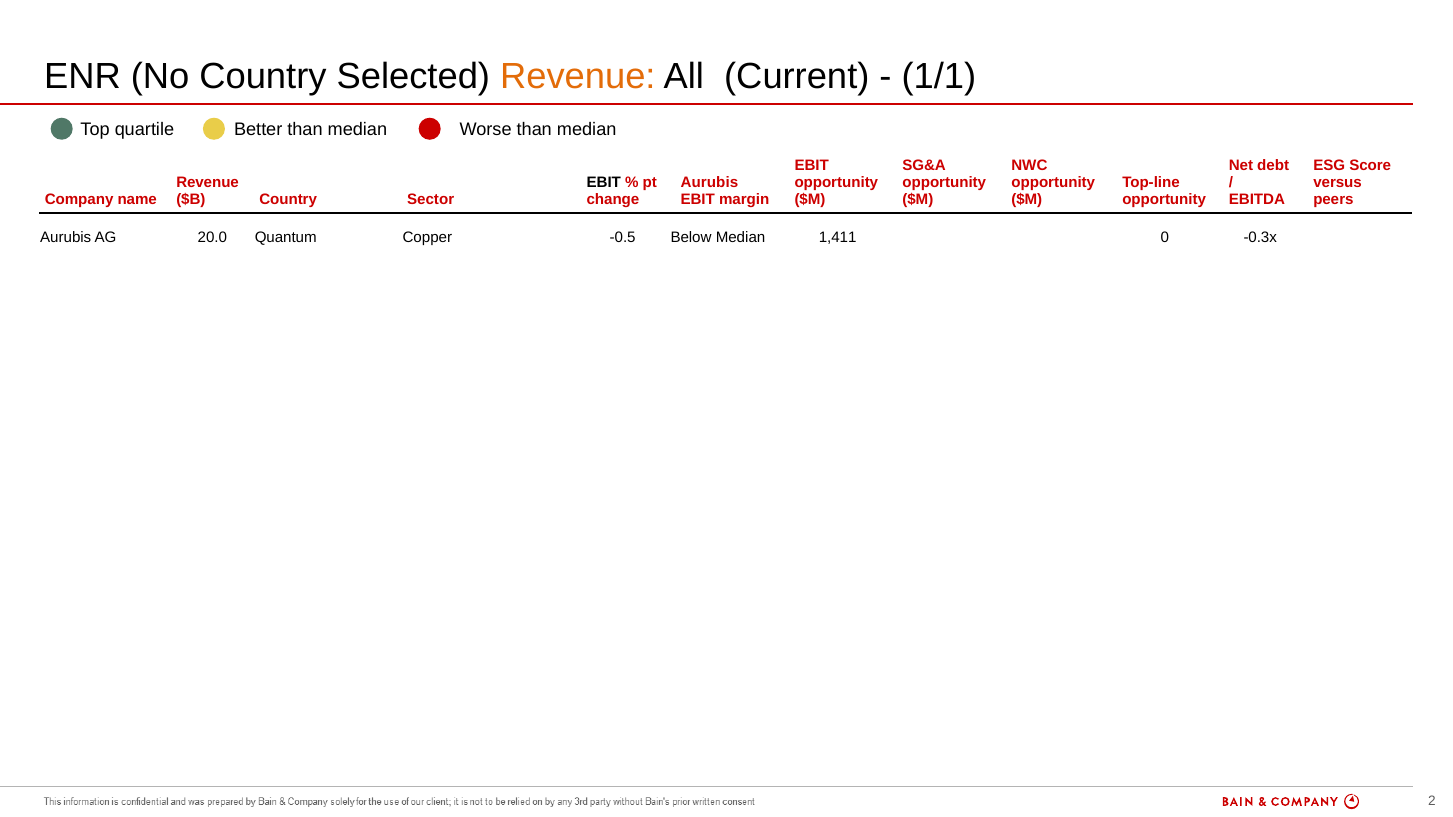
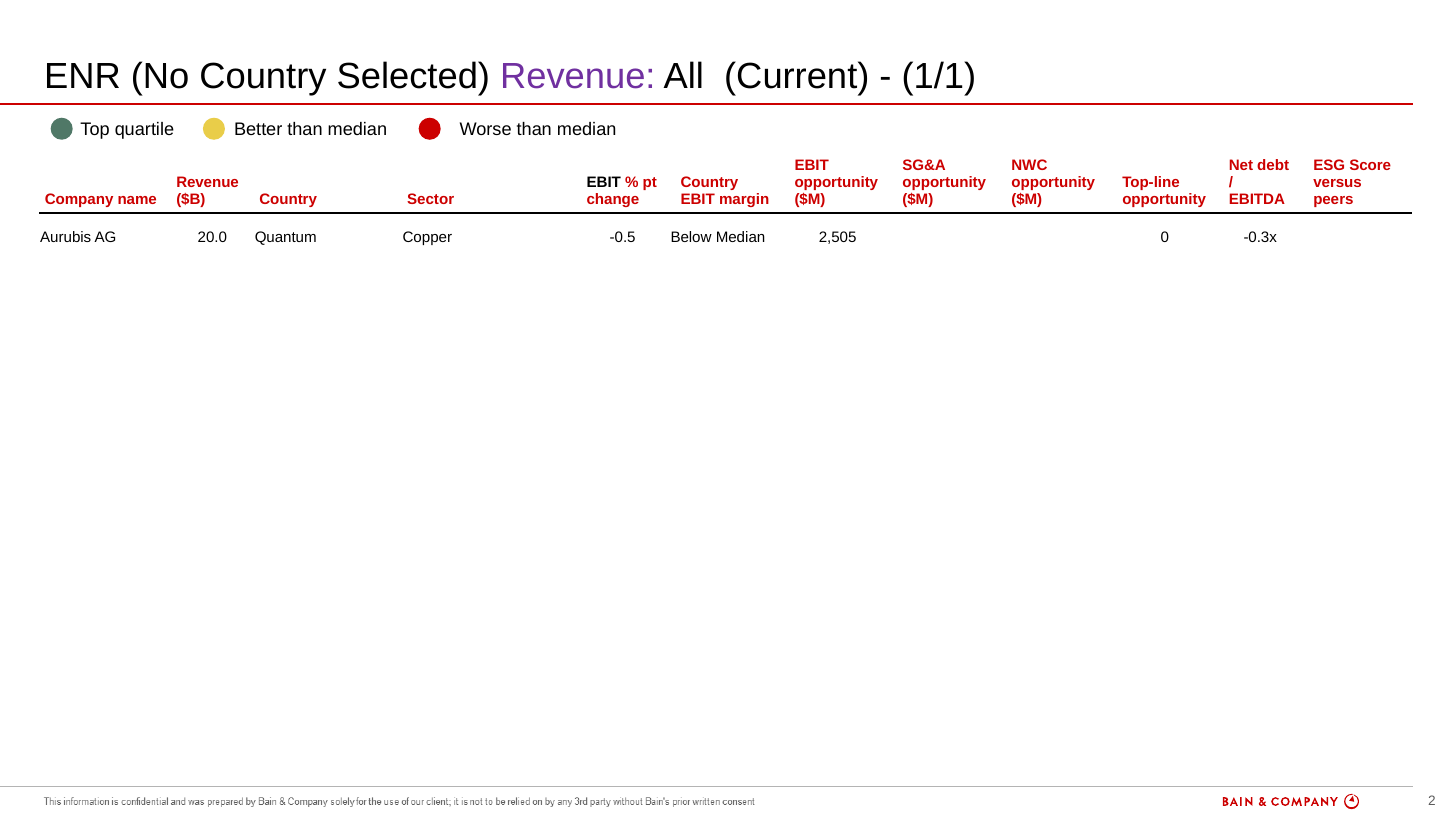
Revenue colour: orange -> purple (578, 77)
Aurubis: Aurubis -> Country (709, 182)
1,411: 1,411 -> 2,505 (838, 237)
